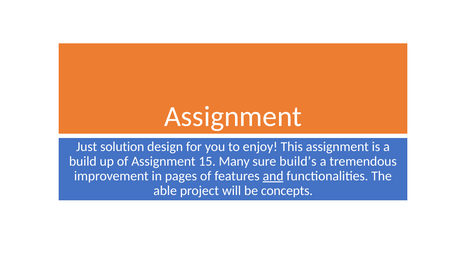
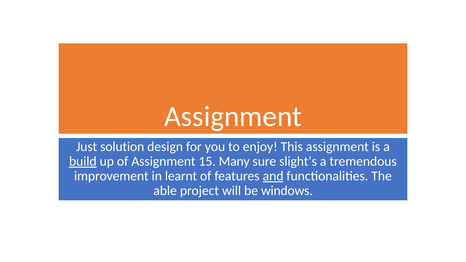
build underline: none -> present (83, 161)
build’s: build’s -> slight’s (298, 161)
pages: pages -> learnt (181, 176)
concepts: concepts -> windows (287, 191)
